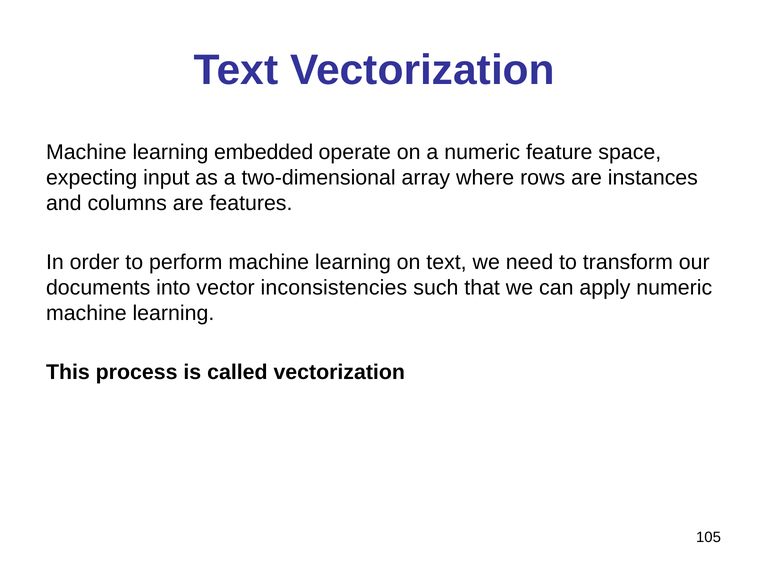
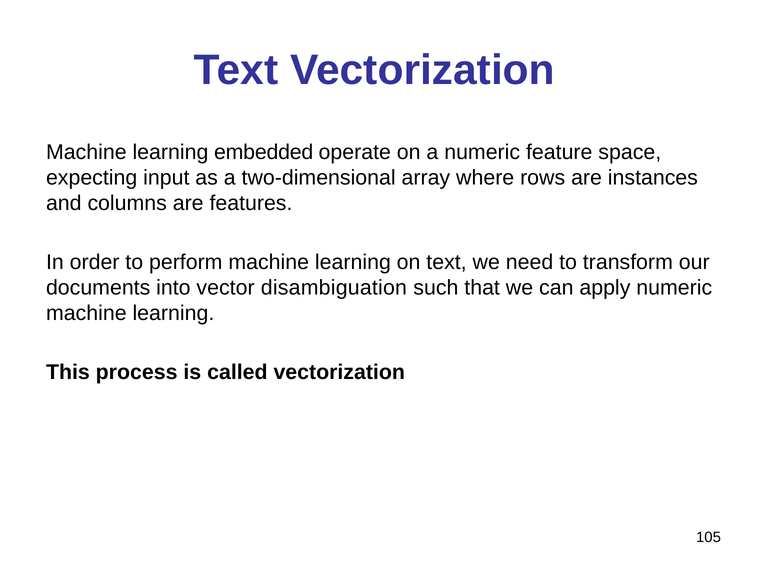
inconsistencies: inconsistencies -> disambiguation (334, 288)
